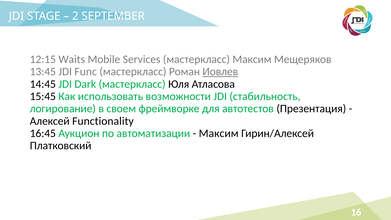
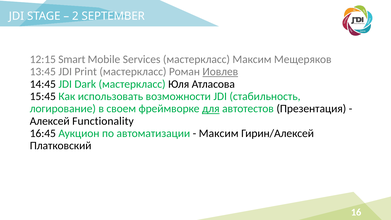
Waits: Waits -> Smart (72, 59)
Func: Func -> Print (86, 72)
для underline: none -> present (211, 109)
